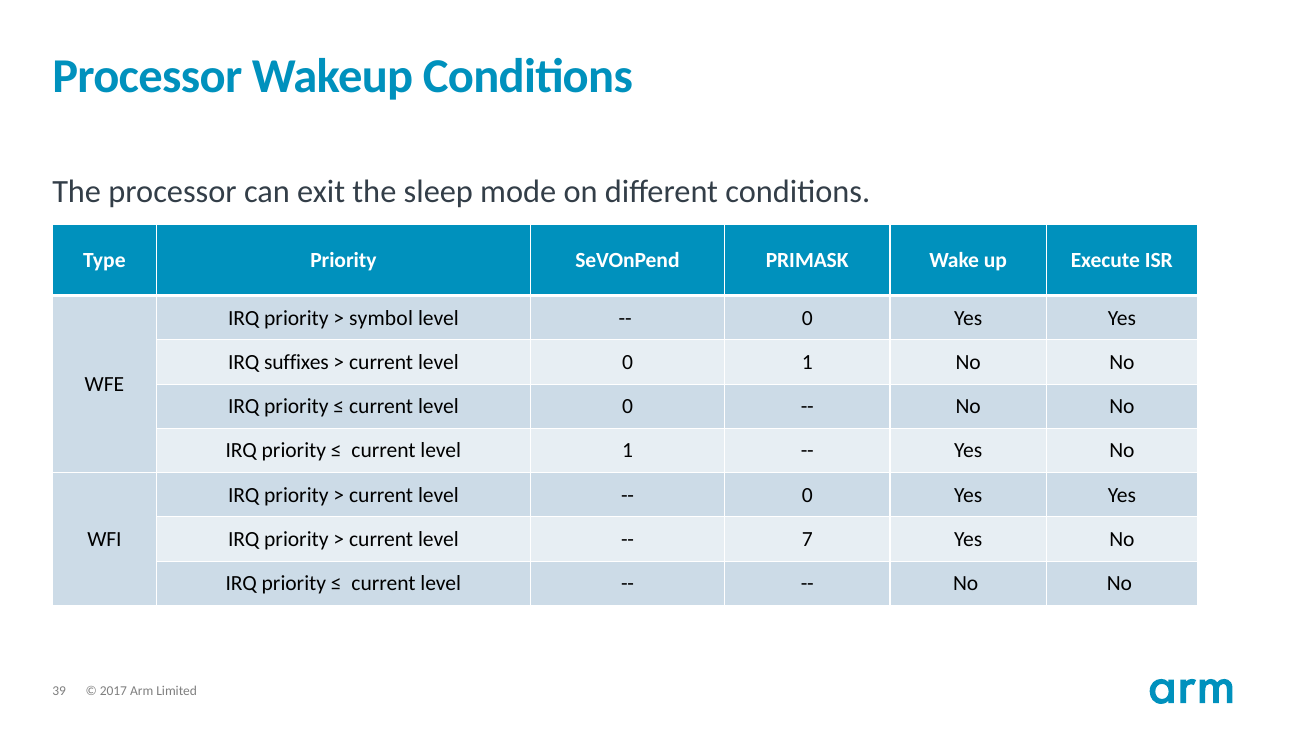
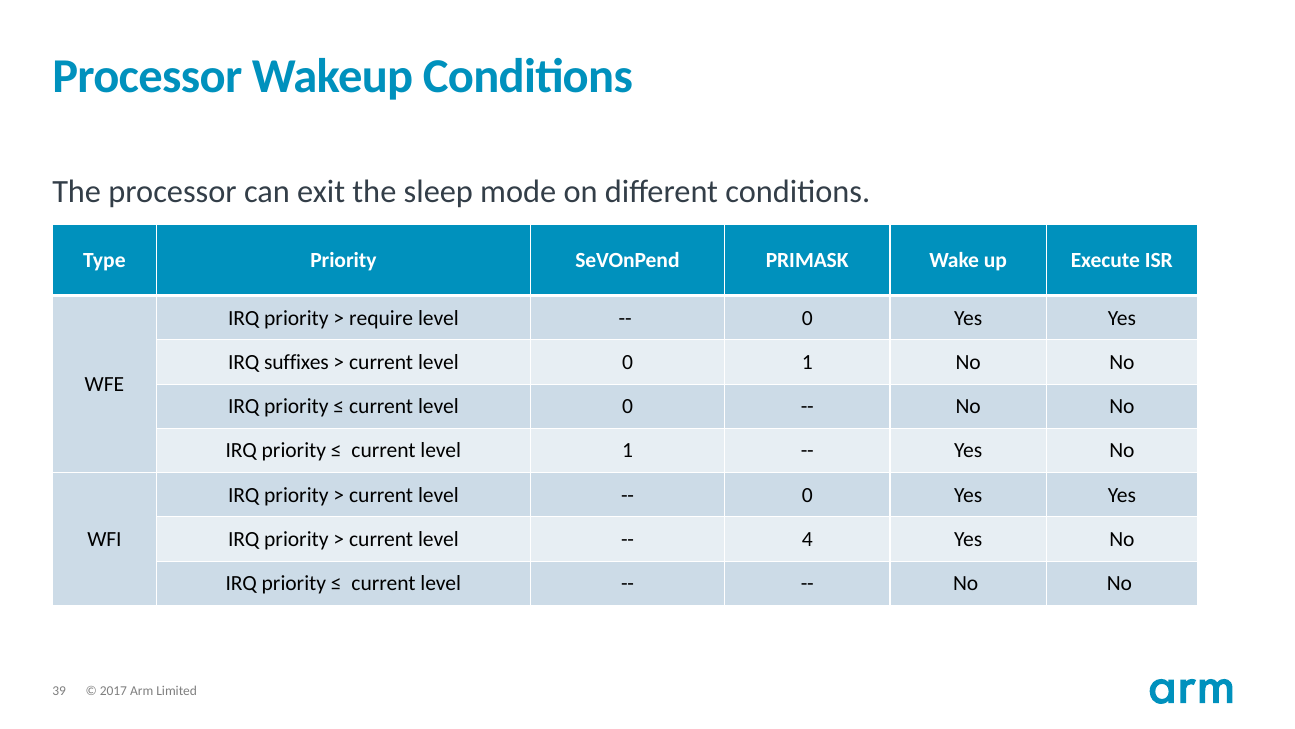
symbol: symbol -> require (381, 318)
7: 7 -> 4 (807, 539)
